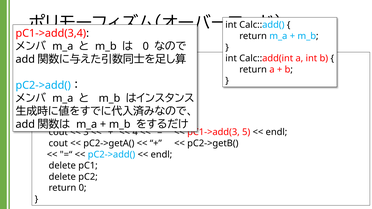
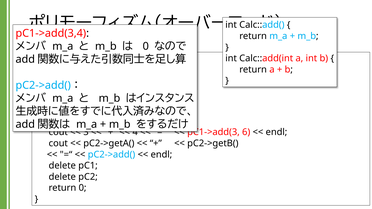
5: 5 -> 6 (246, 132)
